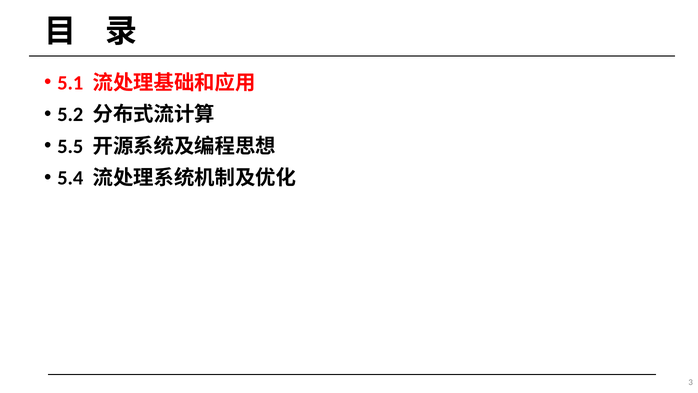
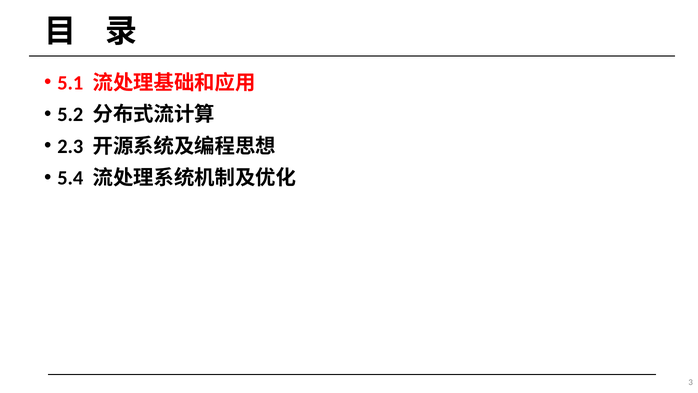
5.5: 5.5 -> 2.3 (70, 146)
